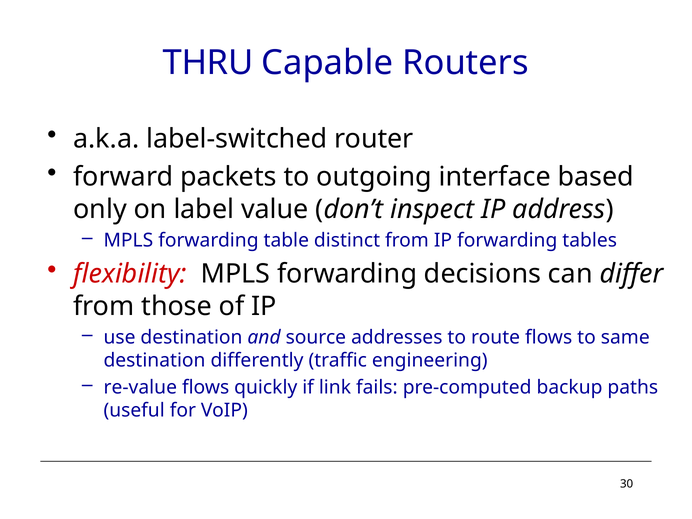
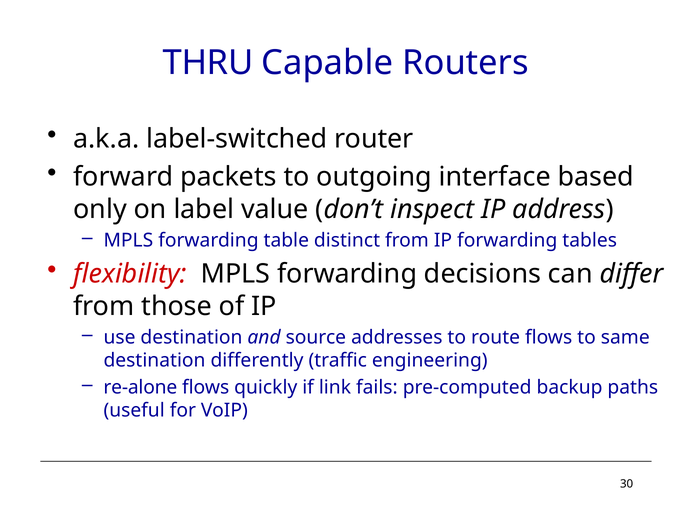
re-value: re-value -> re-alone (140, 387)
